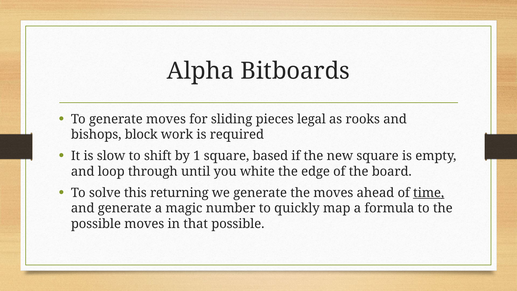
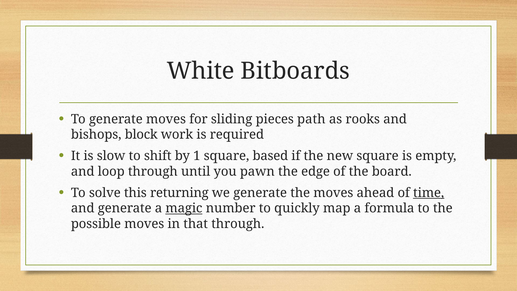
Alpha: Alpha -> White (201, 71)
legal: legal -> path (311, 119)
white: white -> pawn (257, 171)
magic underline: none -> present (184, 208)
that possible: possible -> through (238, 224)
